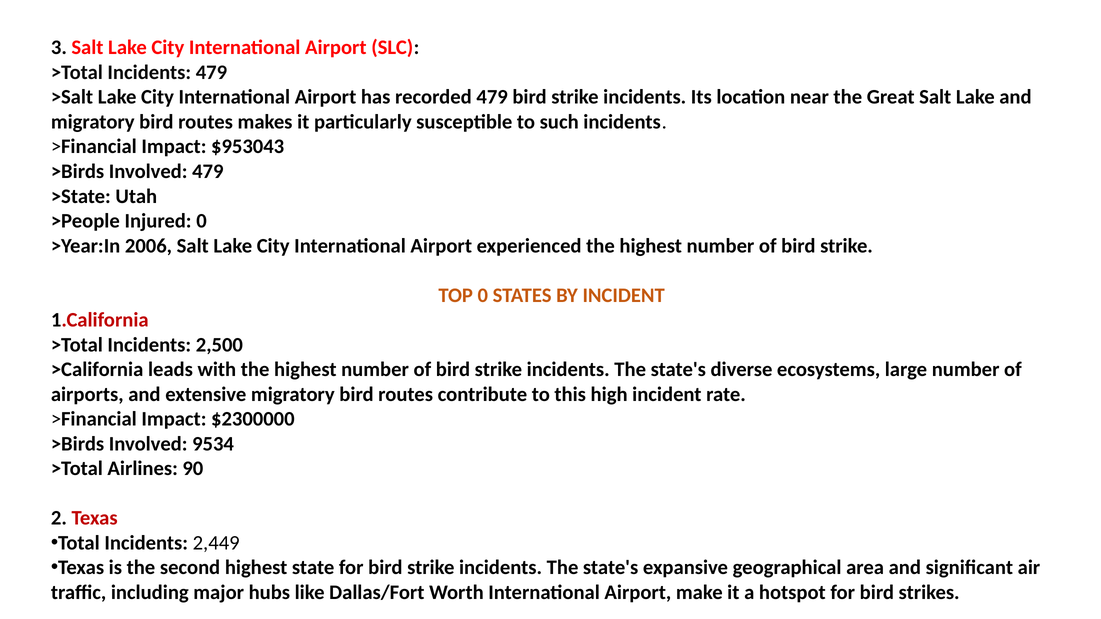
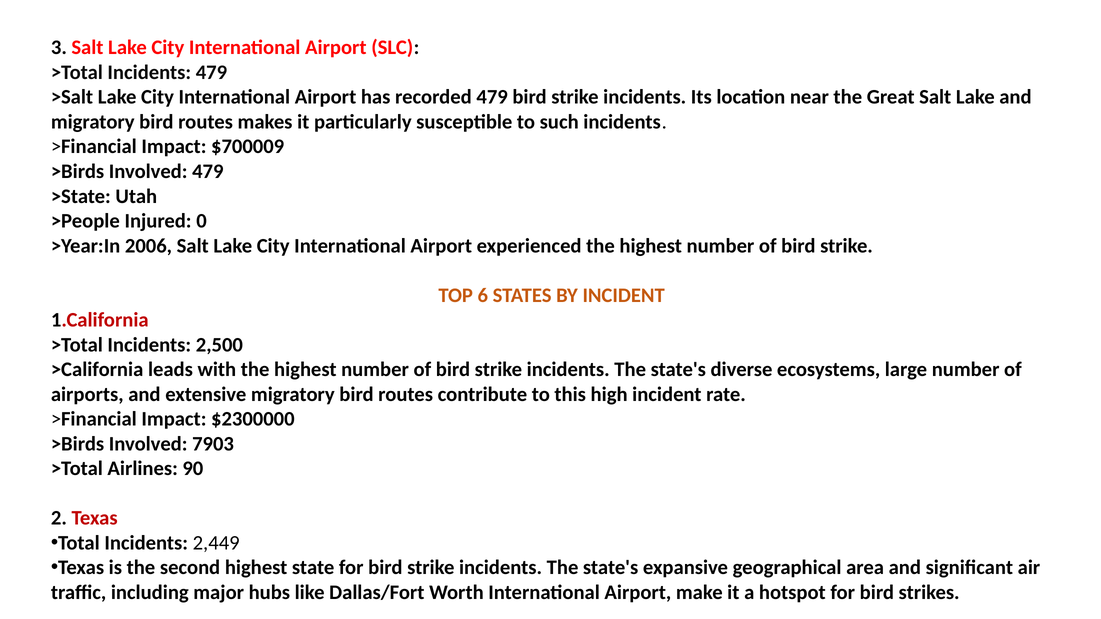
$953043: $953043 -> $700009 (248, 147)
TOP 0: 0 -> 6 (483, 295)
9534: 9534 -> 7903 (213, 444)
